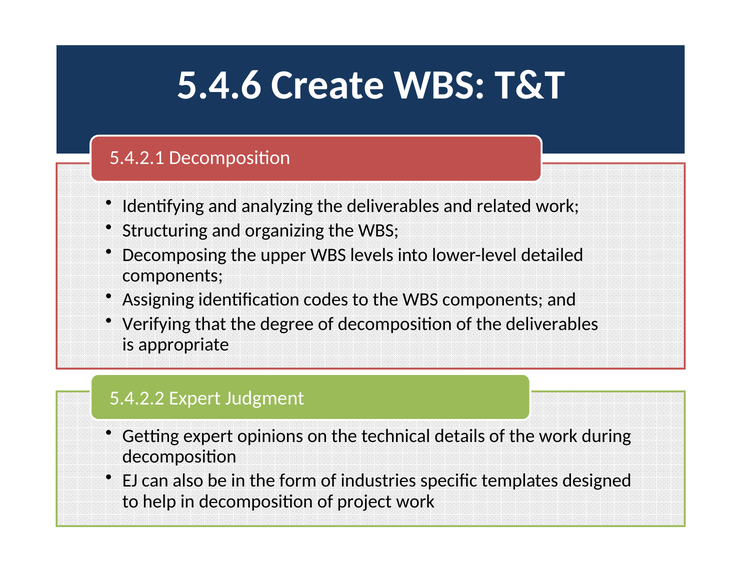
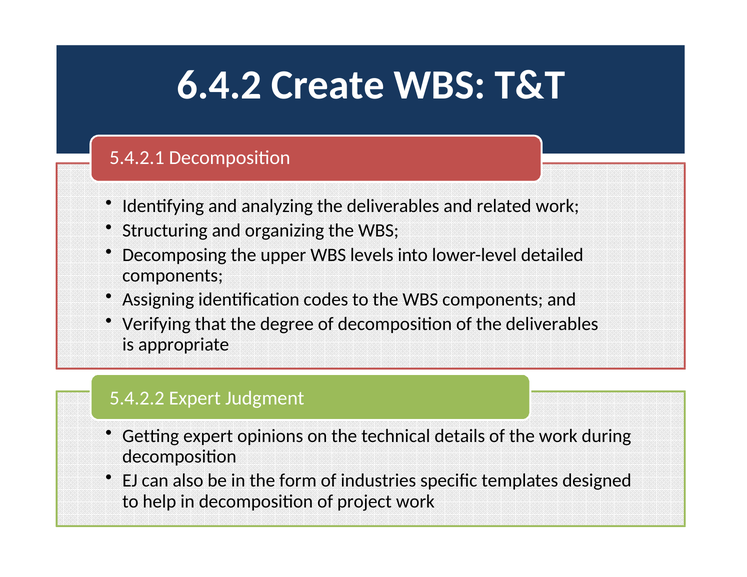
5.4.6: 5.4.6 -> 6.4.2 (219, 85)
